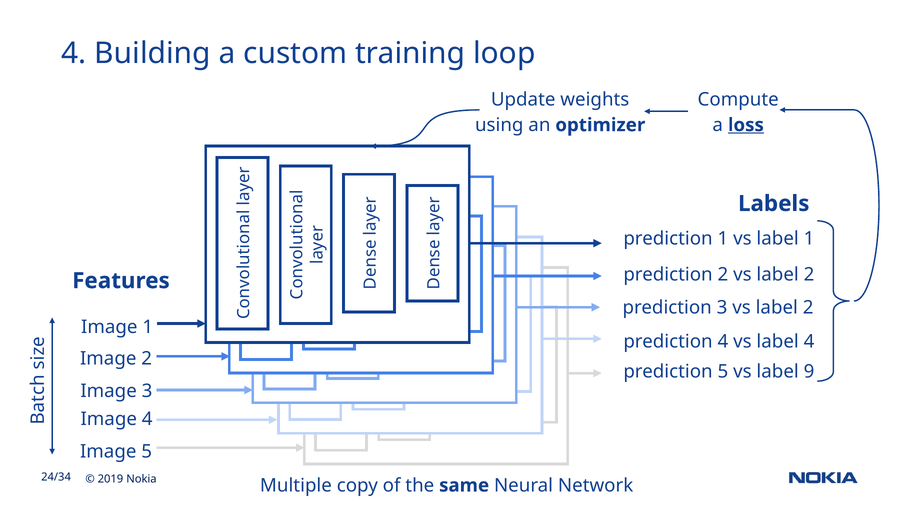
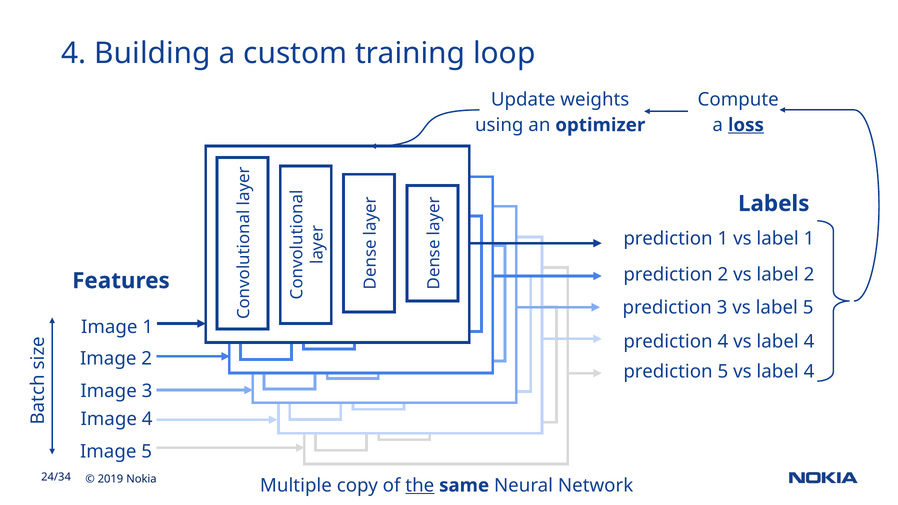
3 vs label 2: 2 -> 5 (808, 308)
5 vs label 9: 9 -> 4 (809, 372)
the underline: none -> present (420, 486)
